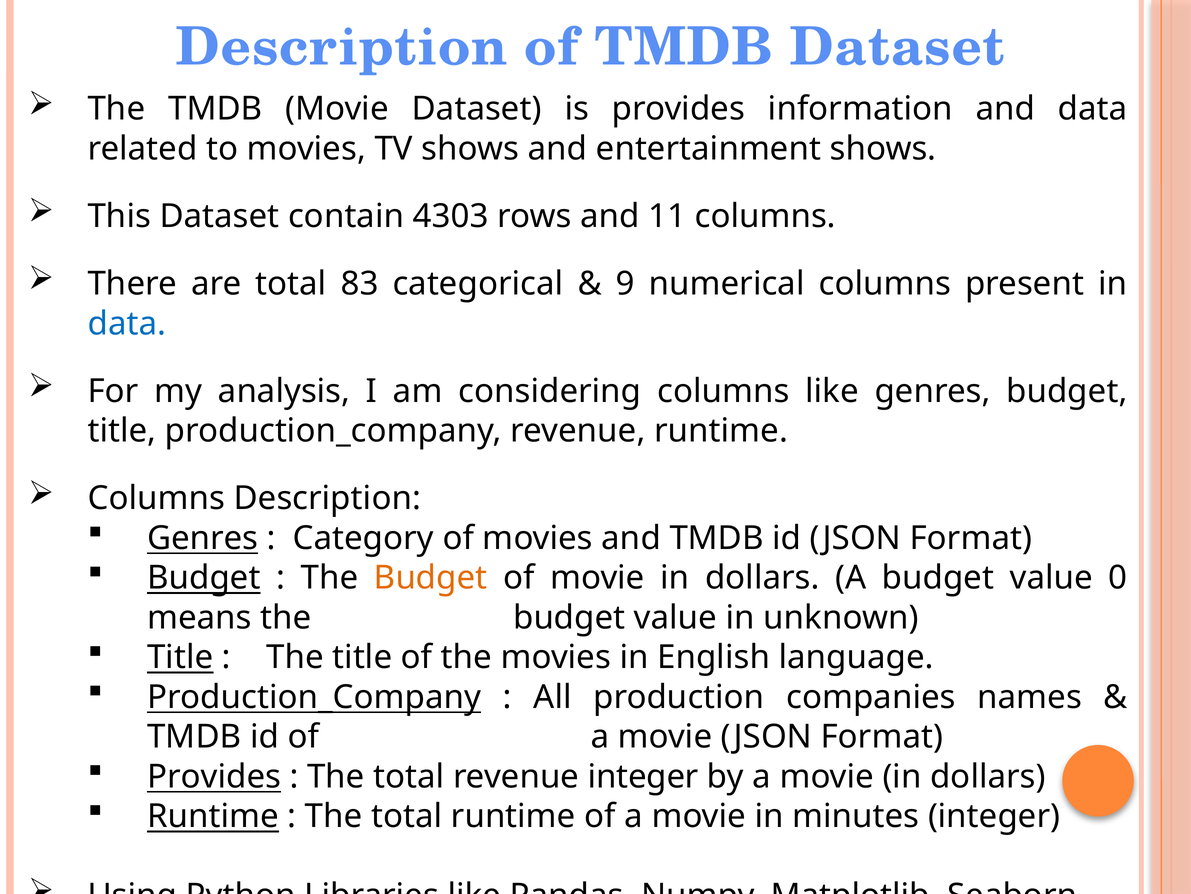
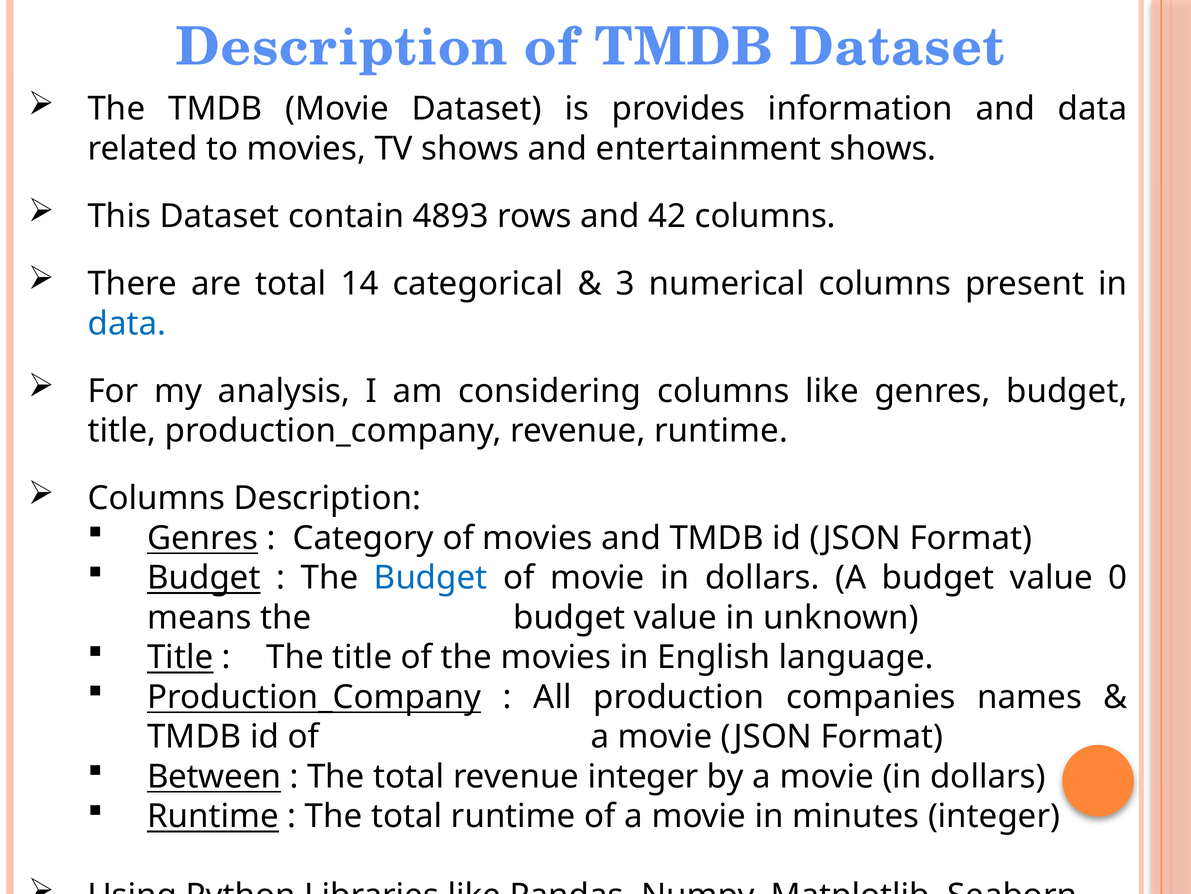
4303: 4303 -> 4893 (451, 216)
11: 11 -> 42 (667, 216)
83: 83 -> 14 (360, 284)
9: 9 -> 3 (625, 284)
Budget colour: orange -> blue (431, 577)
Provides: Provides -> Between (214, 776)
